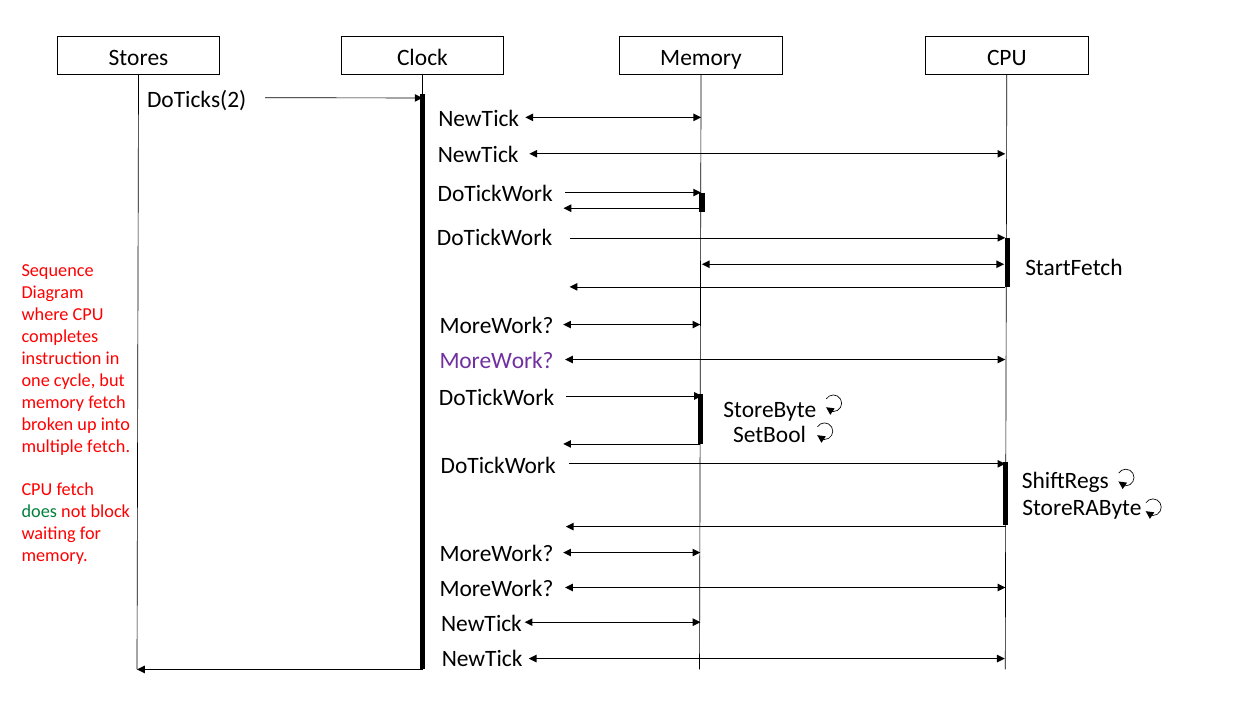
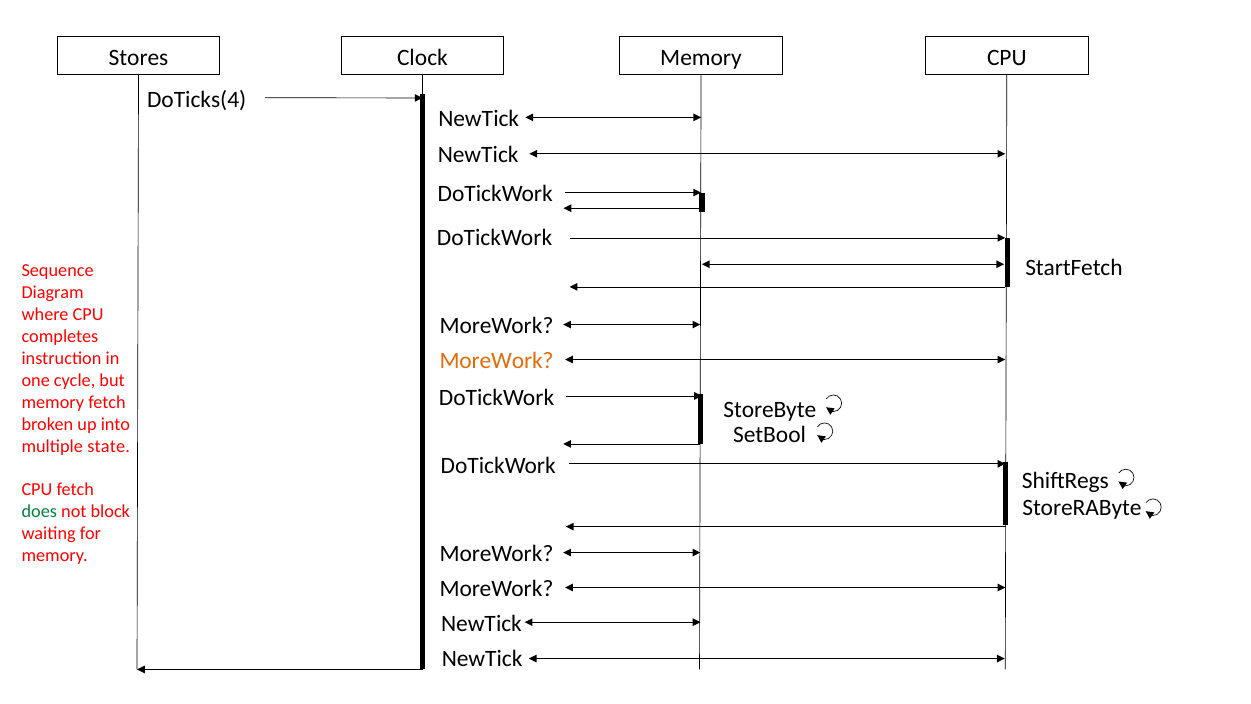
DoTicks(2: DoTicks(2 -> DoTicks(4 (197, 99)
MoreWork colour: purple -> orange (497, 361)
multiple fetch: fetch -> state (109, 446)
